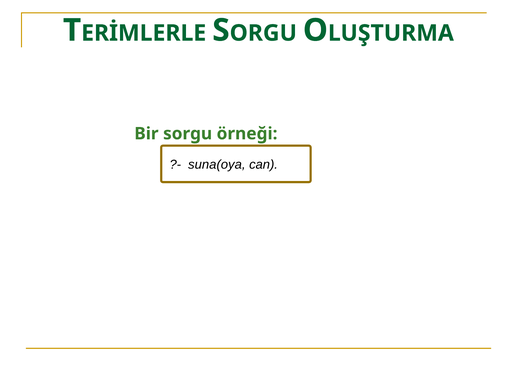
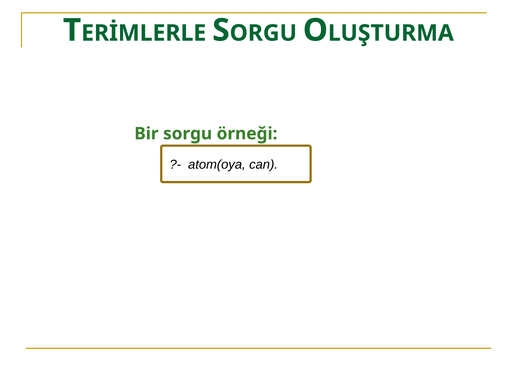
suna(oya: suna(oya -> atom(oya (217, 165)
